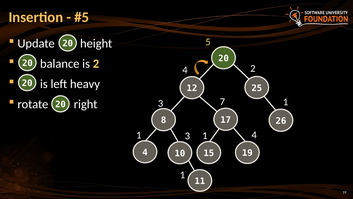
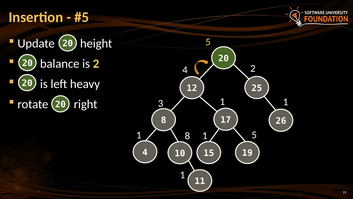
3 7: 7 -> 1 (222, 101)
1 3: 3 -> 8 (187, 136)
1 4: 4 -> 5 (254, 135)
